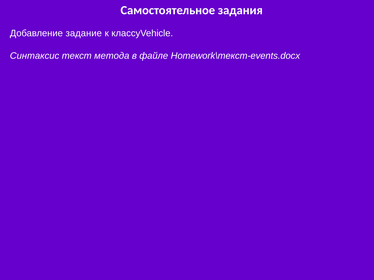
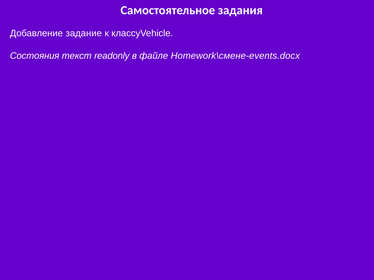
Синтаксис: Синтаксис -> Состояния (35, 56)
метода: метода -> readonly (112, 56)
Homework\текст-events.docx: Homework\текст-events.docx -> Homework\смене-events.docx (235, 56)
